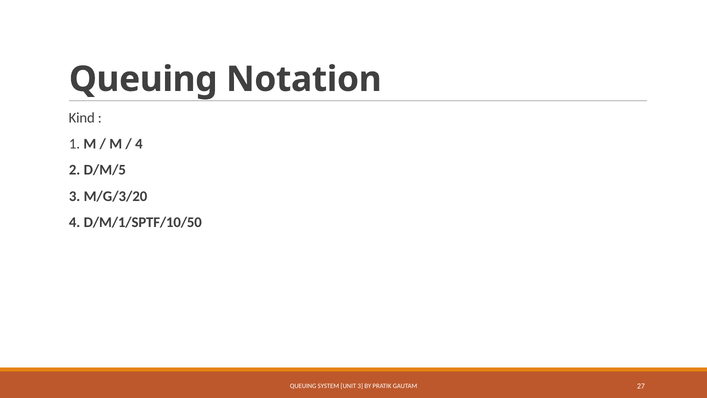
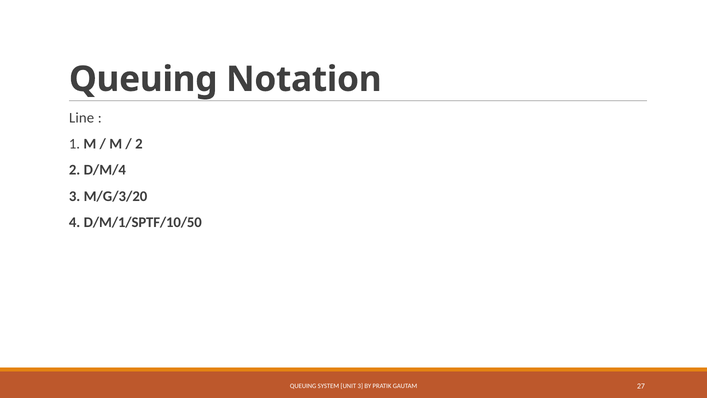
Kind: Kind -> Line (82, 118)
4: 4 -> 2 (139, 144)
D/M/5: D/M/5 -> D/M/4 (105, 170)
